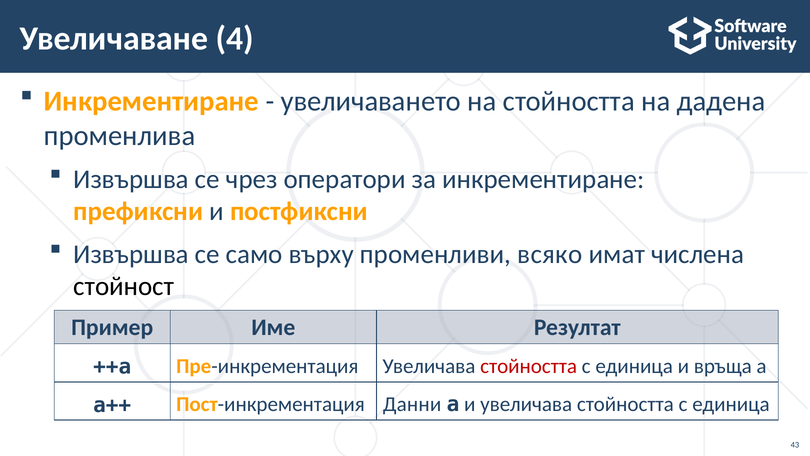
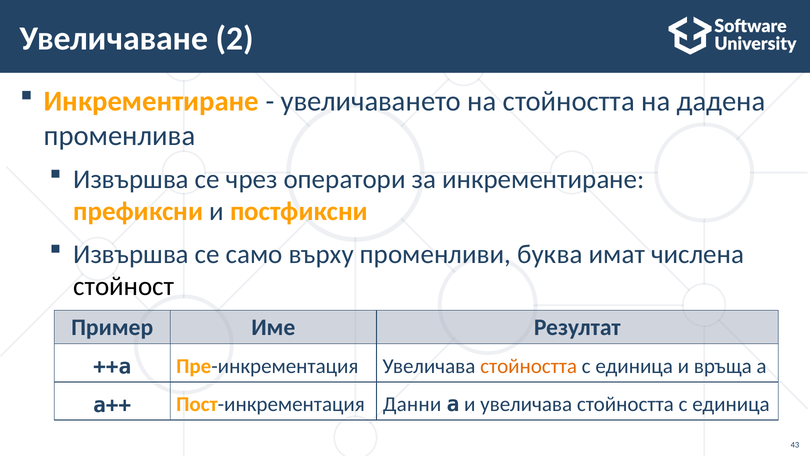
4: 4 -> 2 (235, 38)
всяко: всяко -> буква (550, 254)
стойността colour: red -> orange (529, 366)
